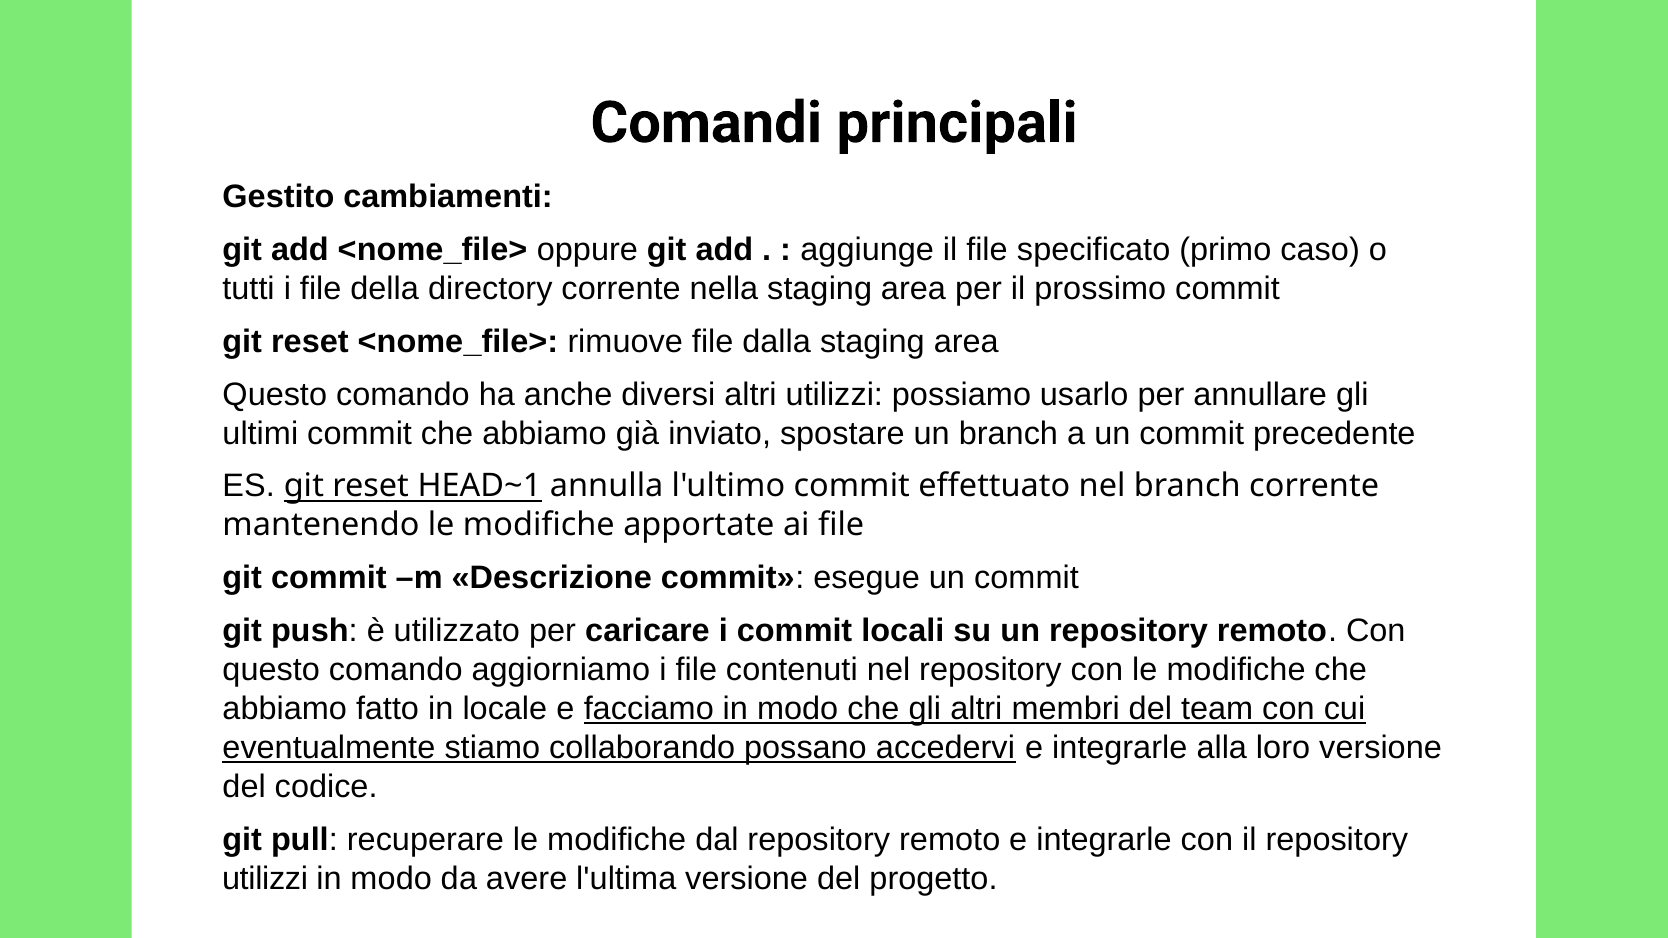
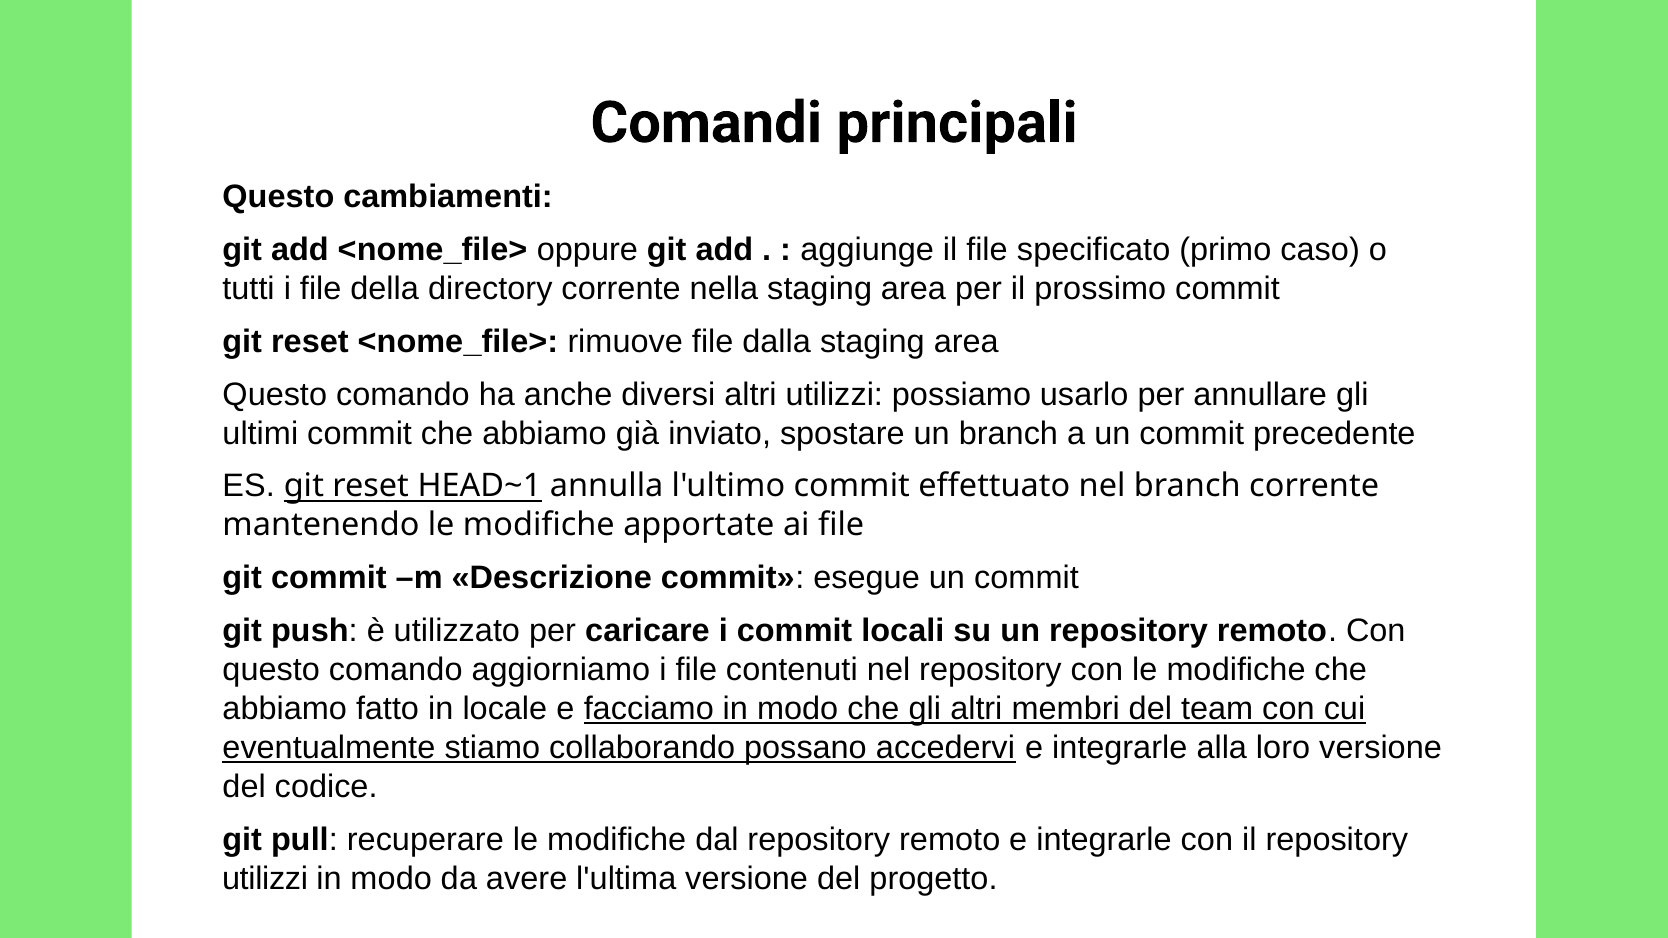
Gestito: Gestito -> Questo (278, 197)
